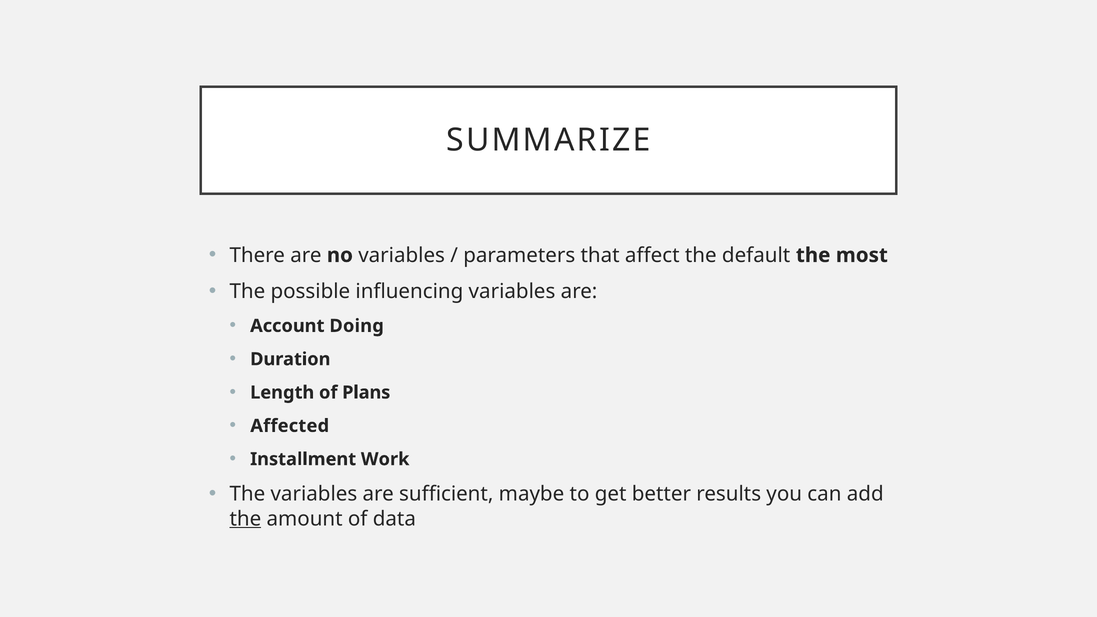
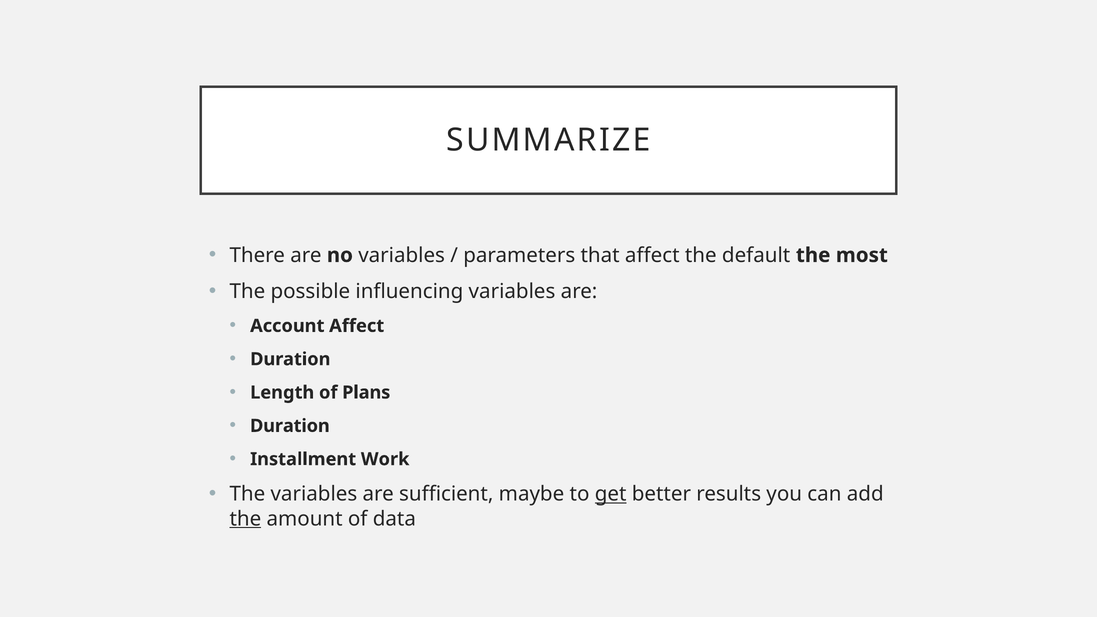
Account Doing: Doing -> Affect (357, 326)
Affected: Affected -> Duration (290, 426)
get underline: none -> present (611, 494)
